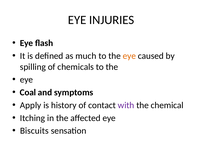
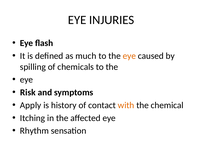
Coal: Coal -> Risk (28, 92)
with colour: purple -> orange (126, 105)
Biscuits: Biscuits -> Rhythm (34, 131)
